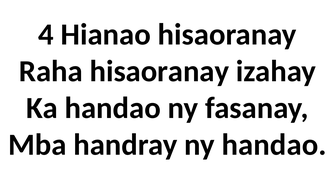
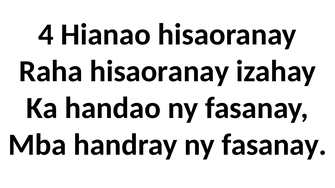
handray ny handao: handao -> fasanay (274, 145)
